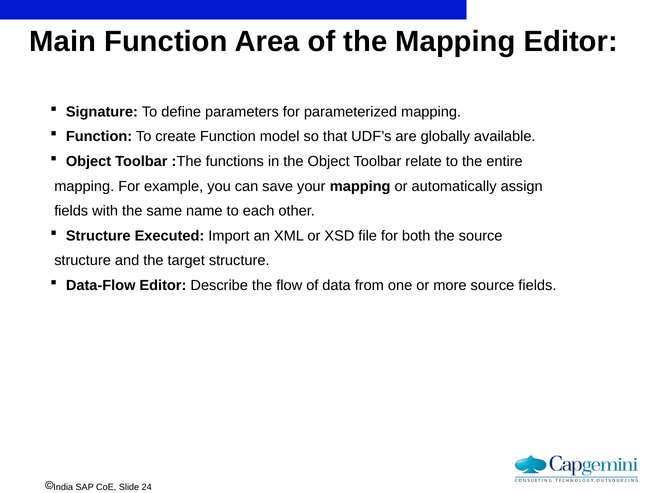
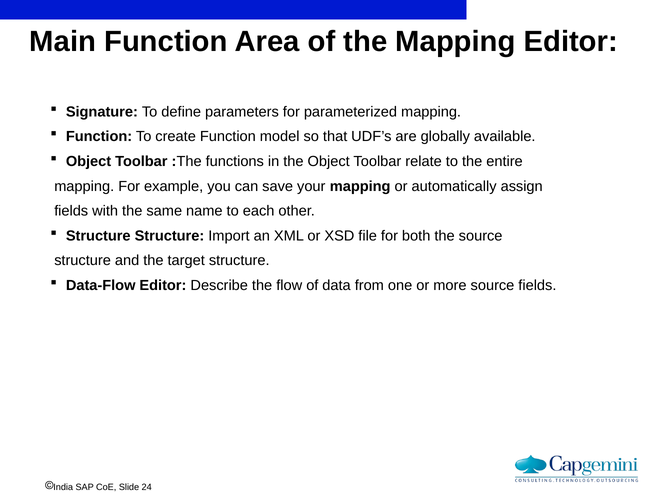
Structure Executed: Executed -> Structure (169, 236)
